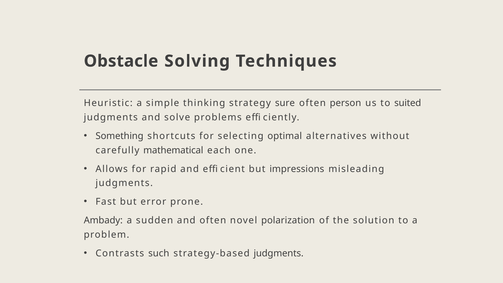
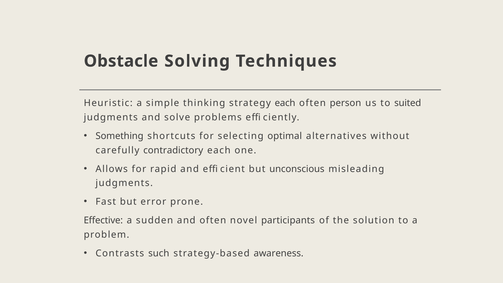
strategy sure: sure -> each (285, 103)
mathematical: mathematical -> contradictory (173, 150)
impressions: impressions -> unconscious (297, 169)
Ambady: Ambady -> Effective (103, 220)
polarization: polarization -> participants (288, 220)
strategy-based judgments: judgments -> awareness (279, 253)
